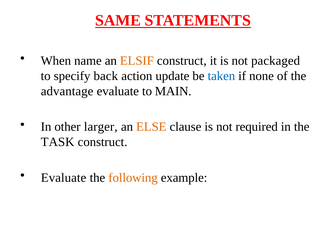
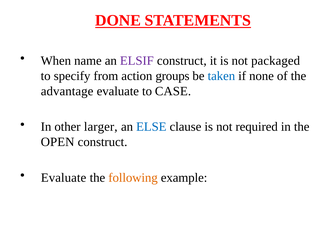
SAME: SAME -> DONE (118, 20)
ELSIF colour: orange -> purple (137, 61)
back: back -> from (106, 76)
update: update -> groups (173, 76)
MAIN: MAIN -> CASE (173, 91)
ELSE colour: orange -> blue (151, 127)
TASK: TASK -> OPEN (58, 142)
